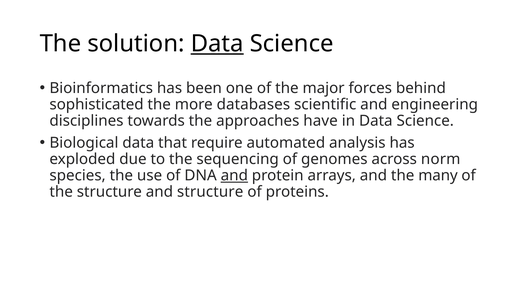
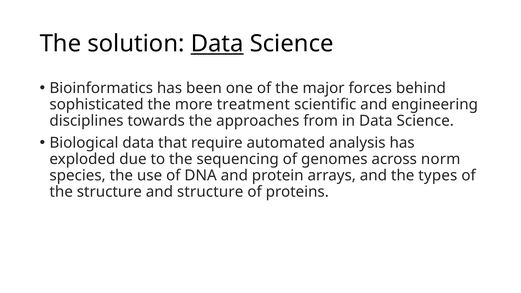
databases: databases -> treatment (253, 105)
have: have -> from (321, 121)
and underline: present -> none (234, 176)
many: many -> types (438, 176)
